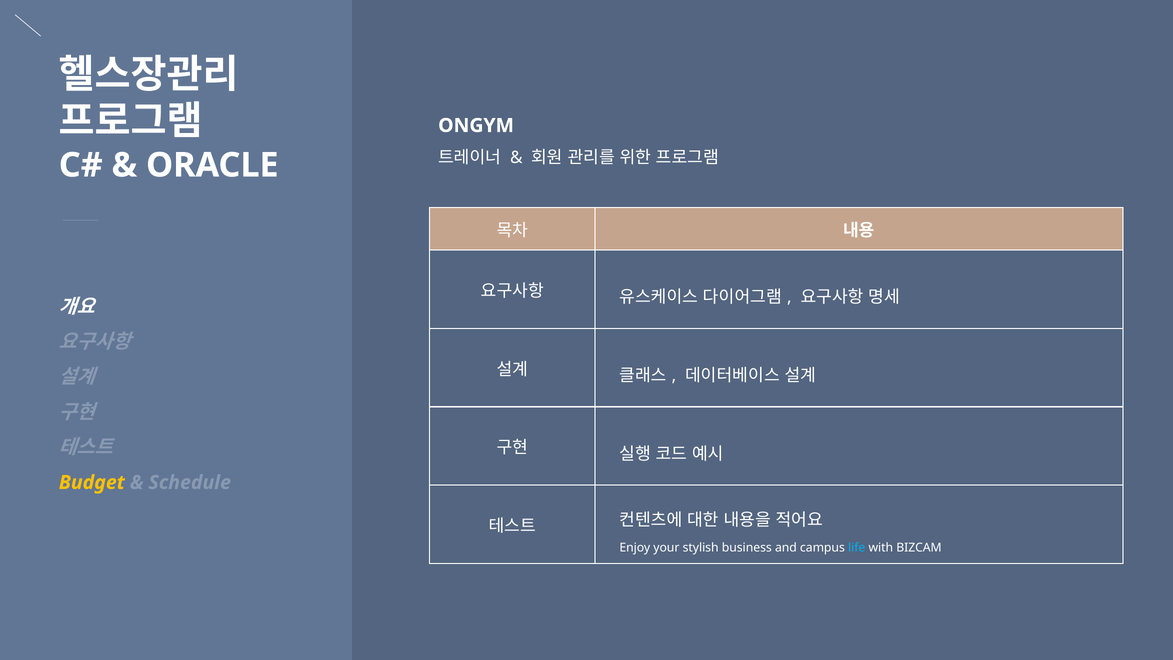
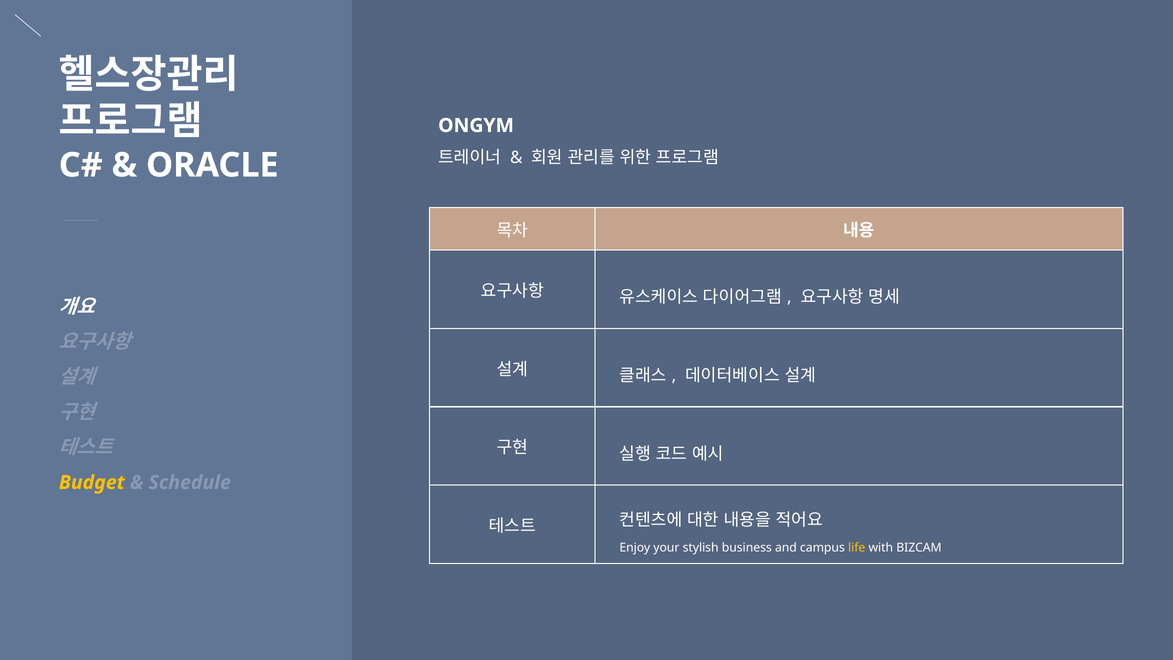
life colour: light blue -> yellow (857, 548)
